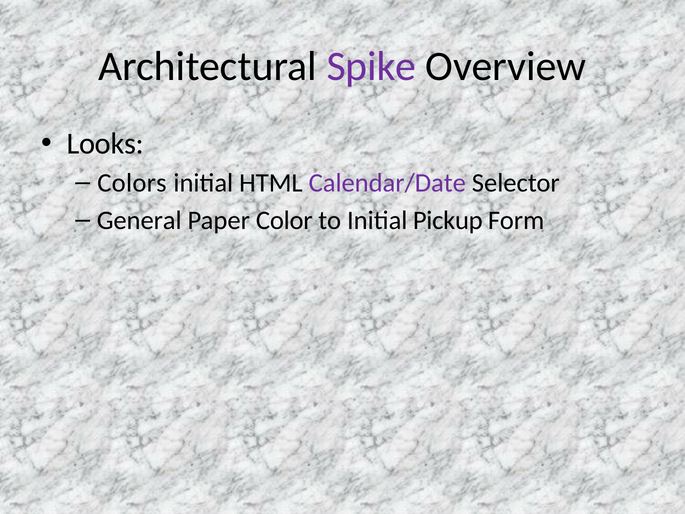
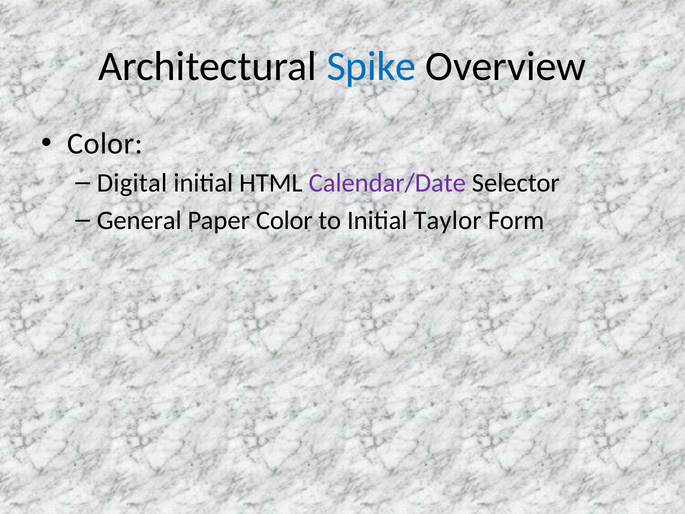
Spike colour: purple -> blue (371, 66)
Looks: Looks -> Color (105, 144)
Colors: Colors -> Digital (132, 183)
Pickup: Pickup -> Taylor (448, 220)
